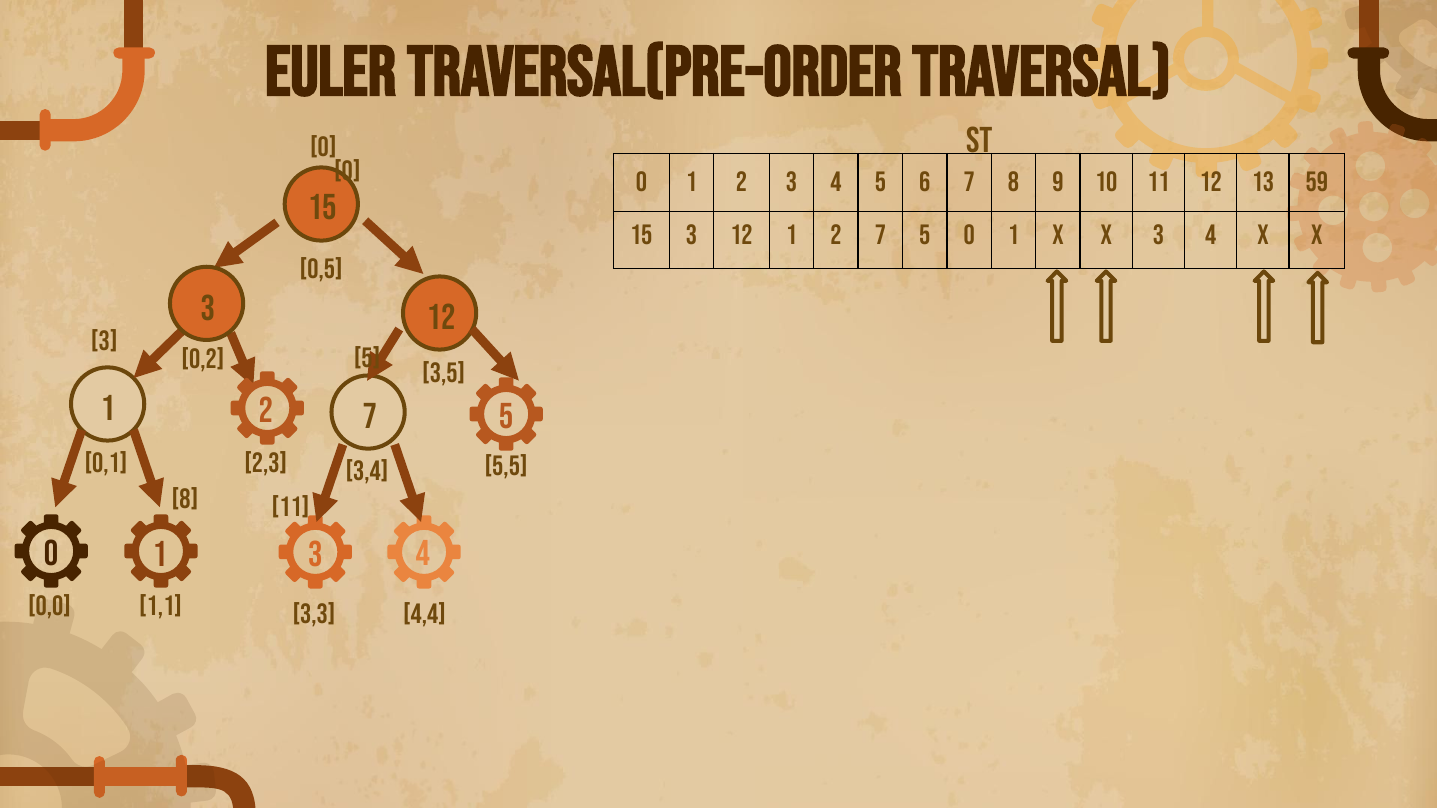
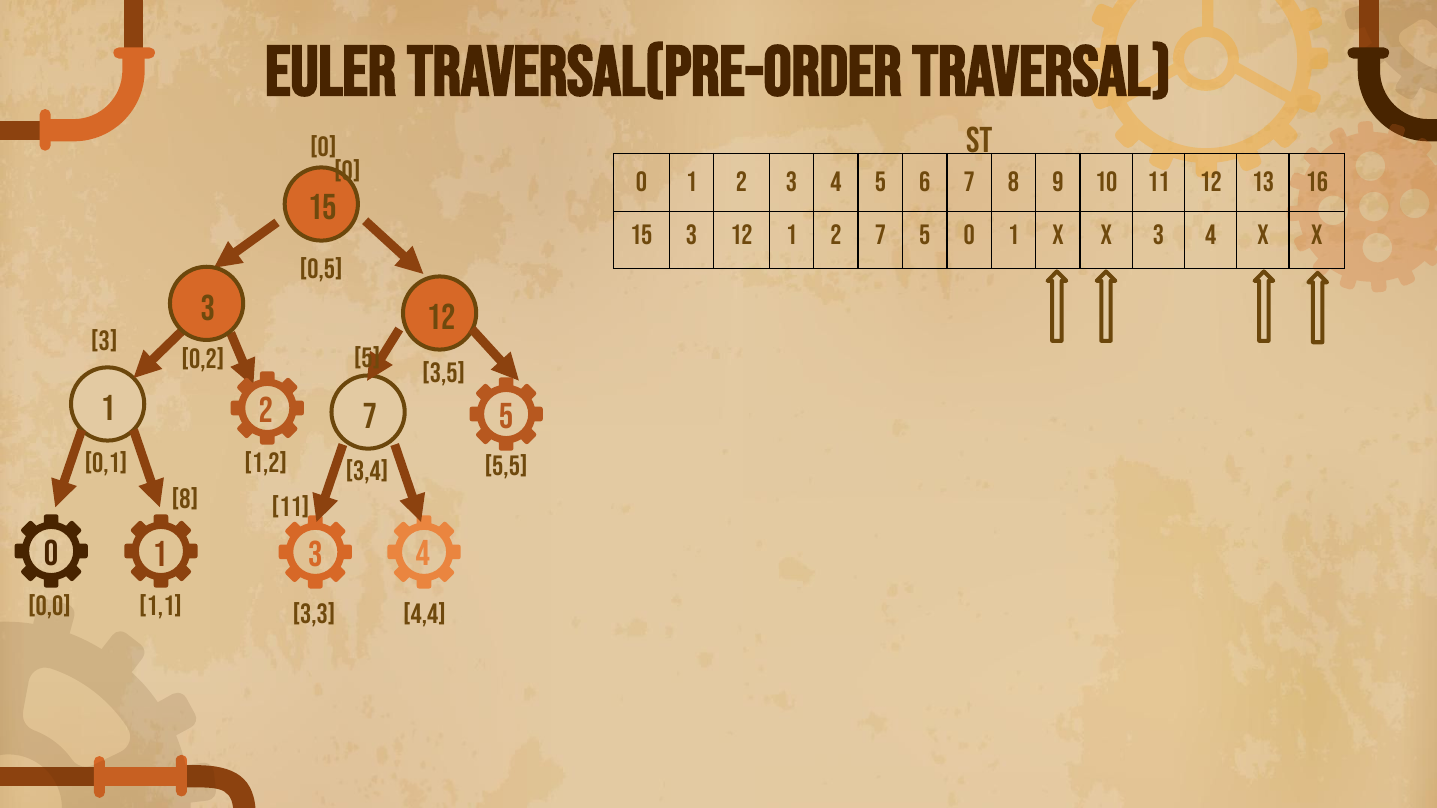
59: 59 -> 16 (1317, 182)
2,3: 2,3 -> 1,2 (266, 463)
